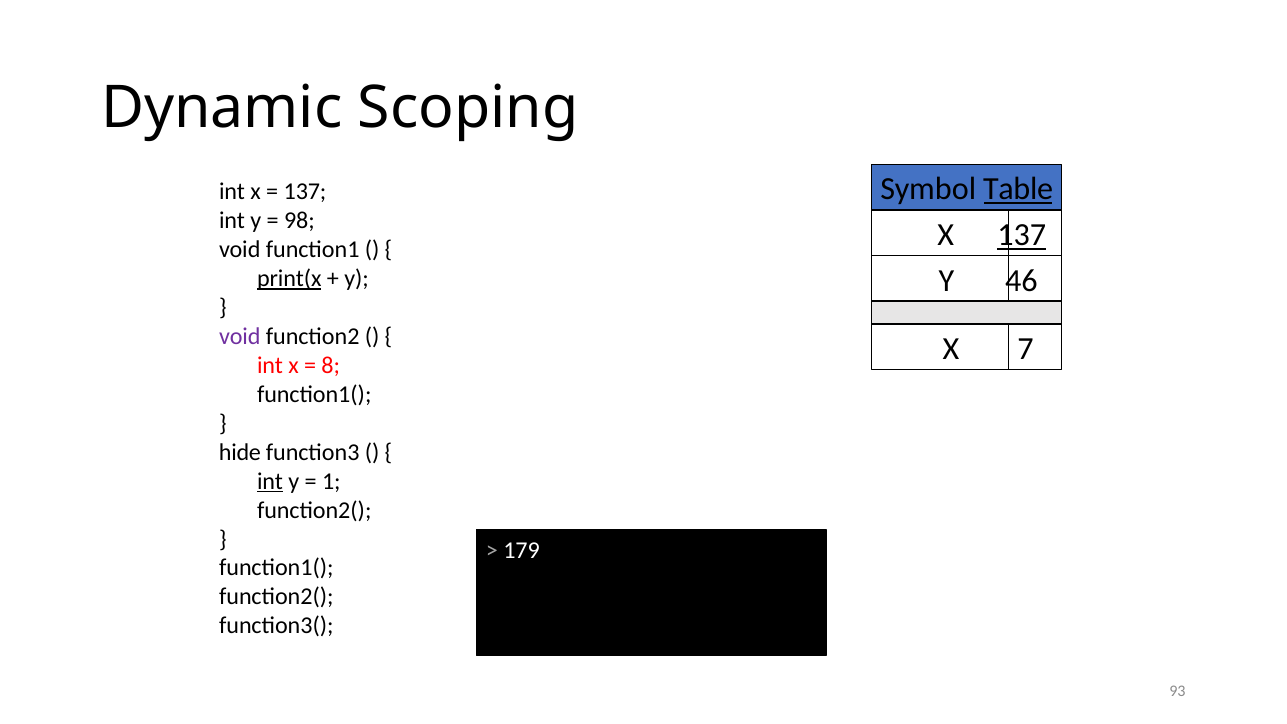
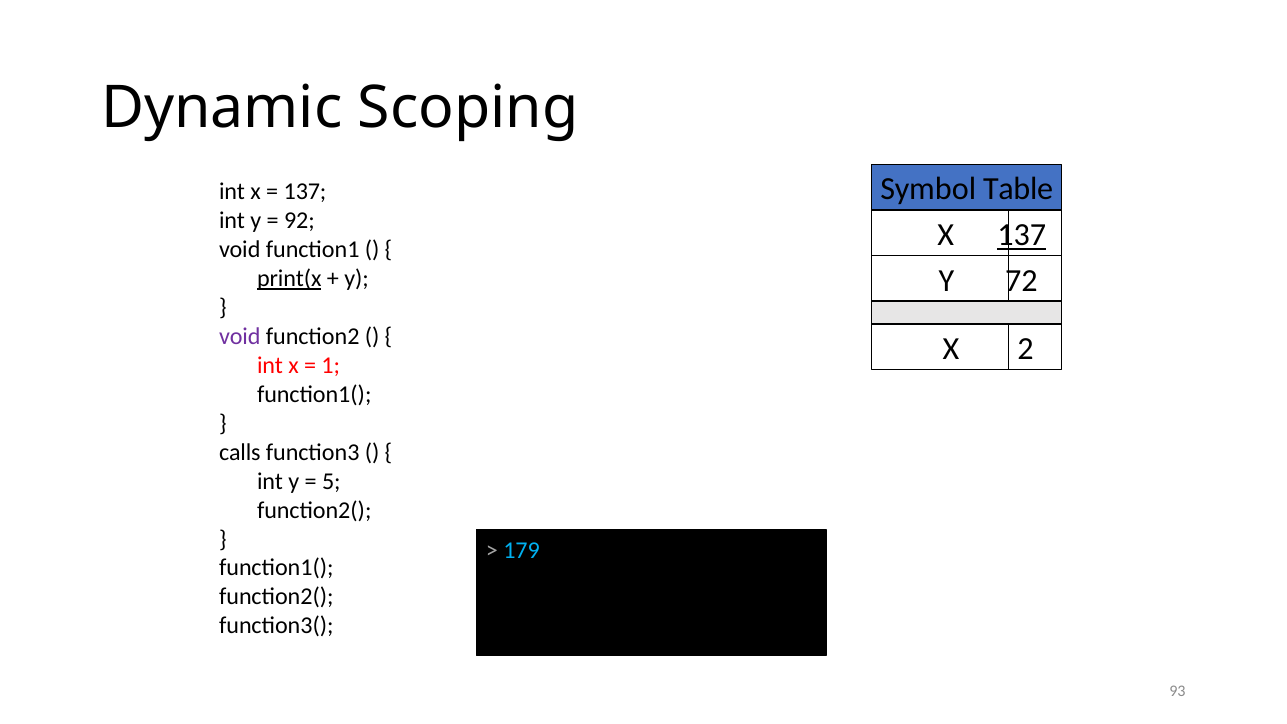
Table underline: present -> none (1018, 189)
98: 98 -> 92 (299, 221)
46: 46 -> 72 (1021, 281)
7: 7 -> 2 (1025, 349)
8: 8 -> 1 (331, 365)
hide: hide -> calls (240, 452)
int underline: present -> none (270, 481)
1: 1 -> 5 (331, 481)
179 colour: white -> light blue (522, 551)
